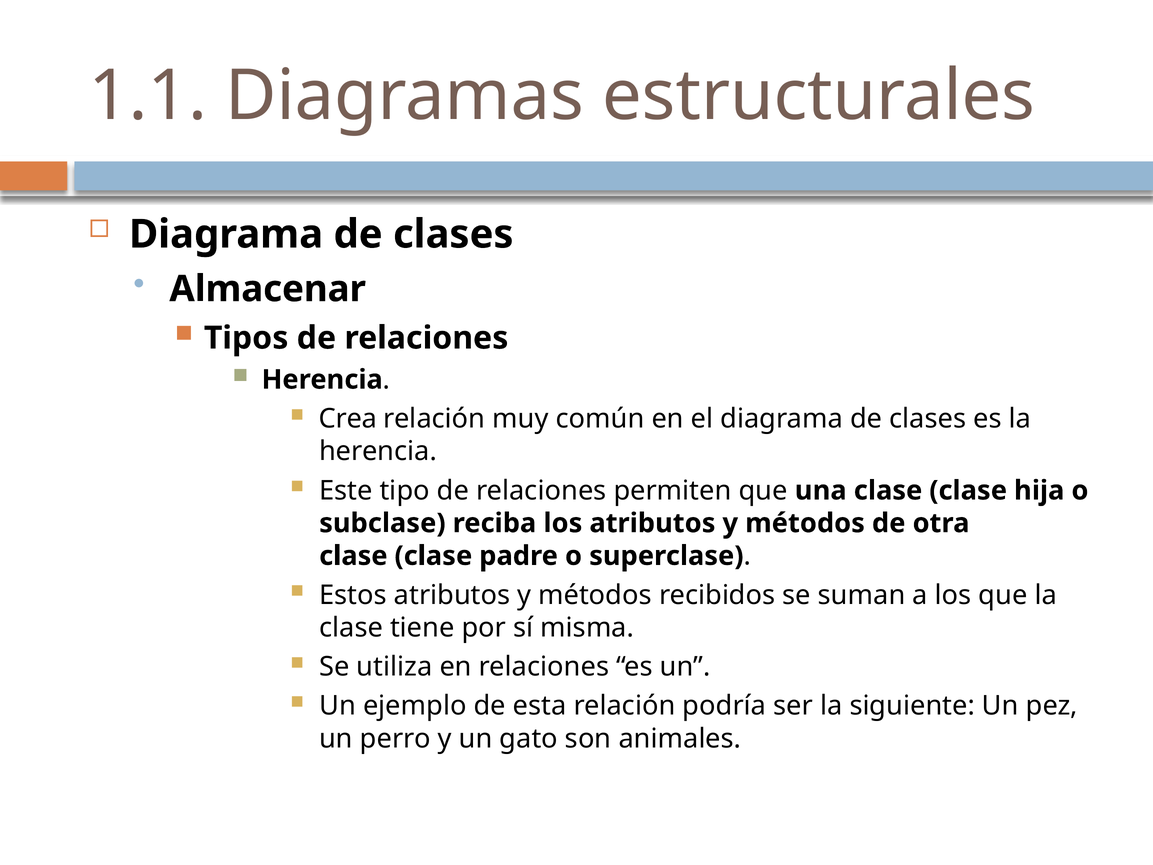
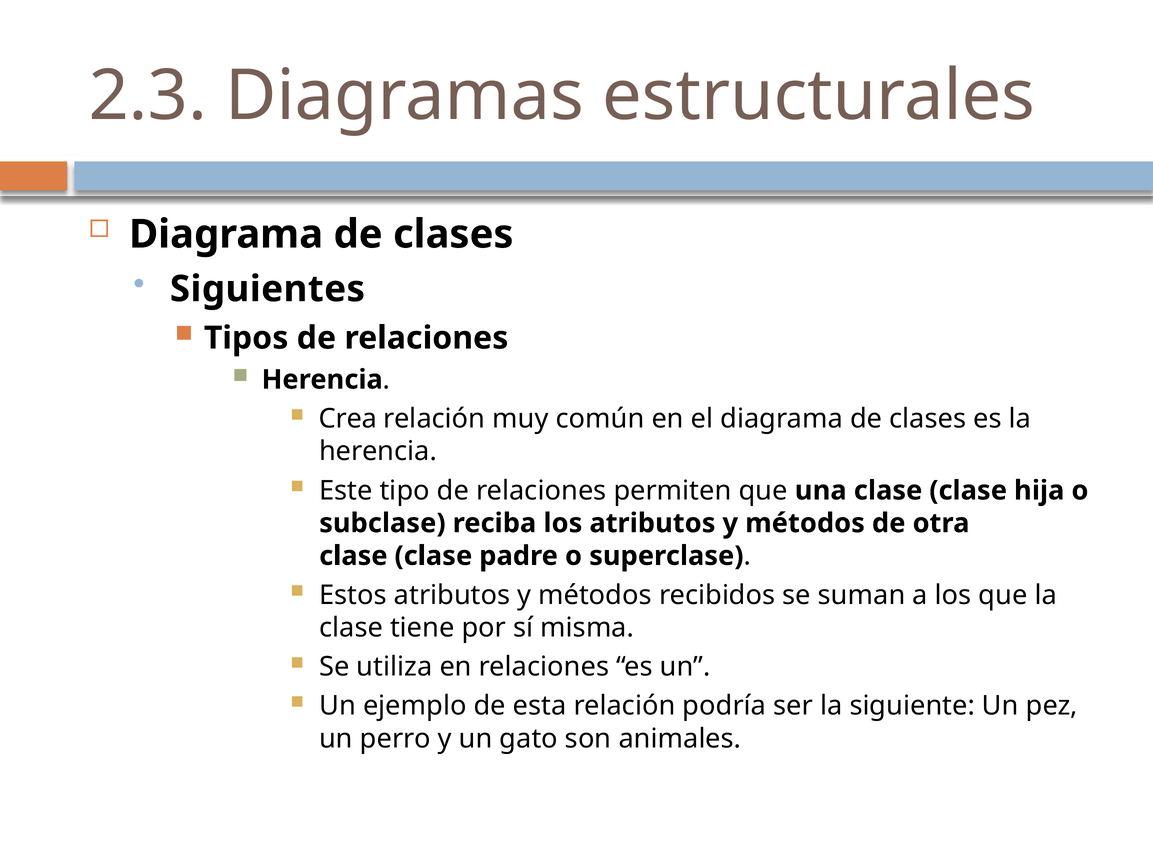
1.1: 1.1 -> 2.3 (148, 96)
Almacenar: Almacenar -> Siguientes (267, 289)
